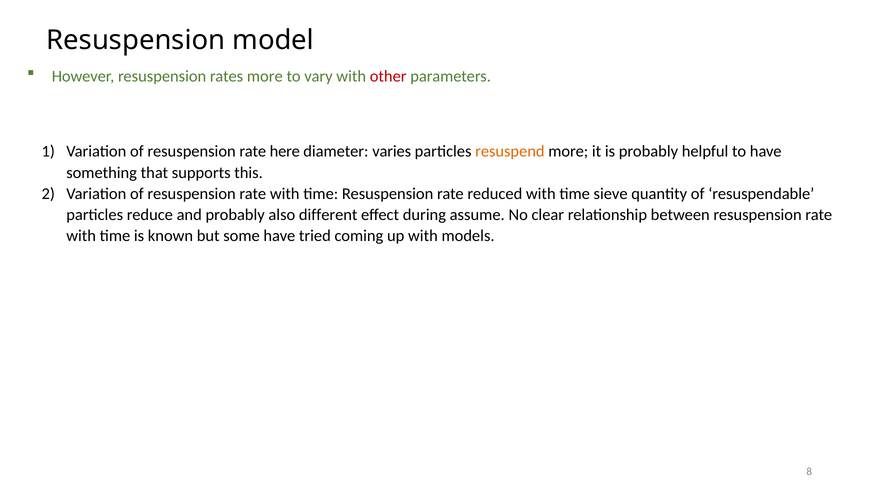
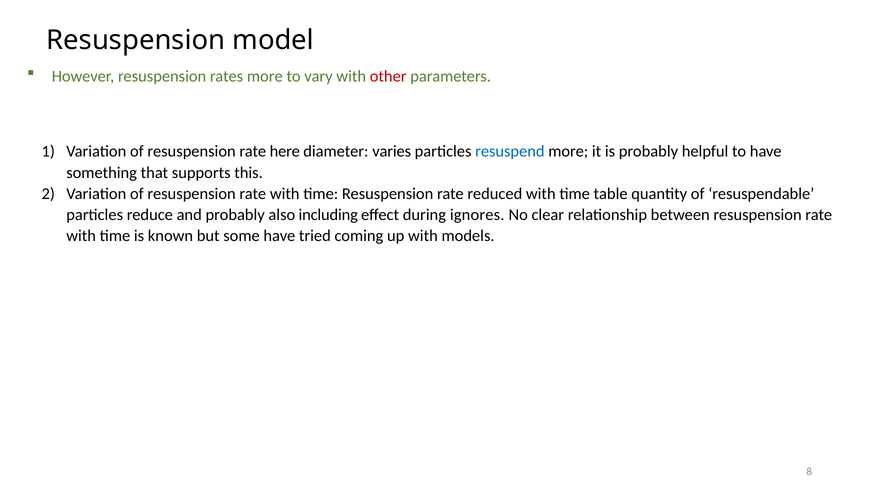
resuspend colour: orange -> blue (510, 152)
sieve: sieve -> table (611, 194)
different: different -> including (328, 215)
assume: assume -> ignores (477, 215)
